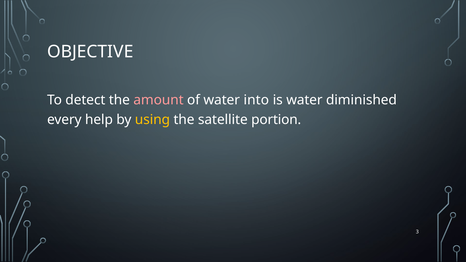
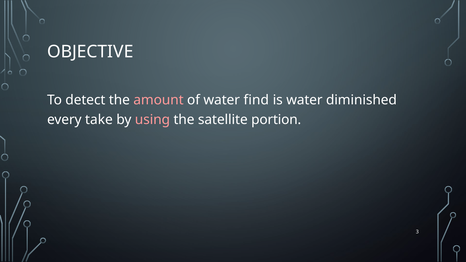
into: into -> find (256, 100)
help: help -> take (99, 120)
using colour: yellow -> pink (152, 120)
